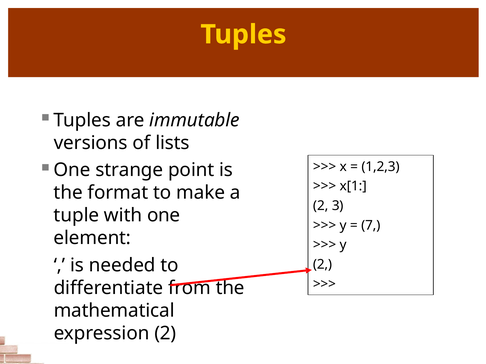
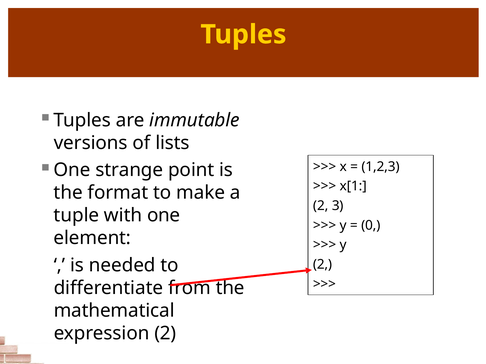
7: 7 -> 0 (371, 226)
